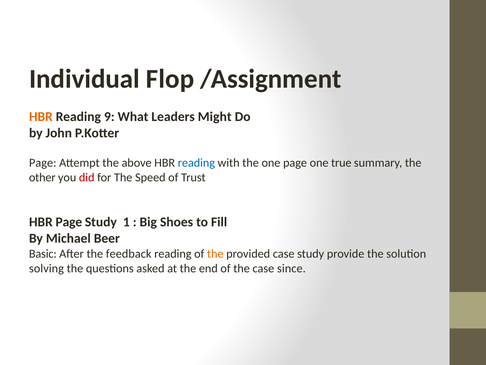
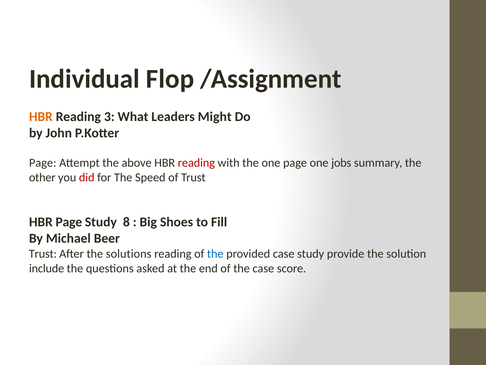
9: 9 -> 3 (109, 117)
reading colour: blue -> red (196, 163)
true: true -> jobs (341, 163)
1: 1 -> 8 (126, 222)
Basic: Basic -> Trust (43, 253)
feedback: feedback -> solutions (129, 253)
the colour: orange -> blue (215, 253)
solving: solving -> include (47, 268)
since: since -> score (292, 268)
